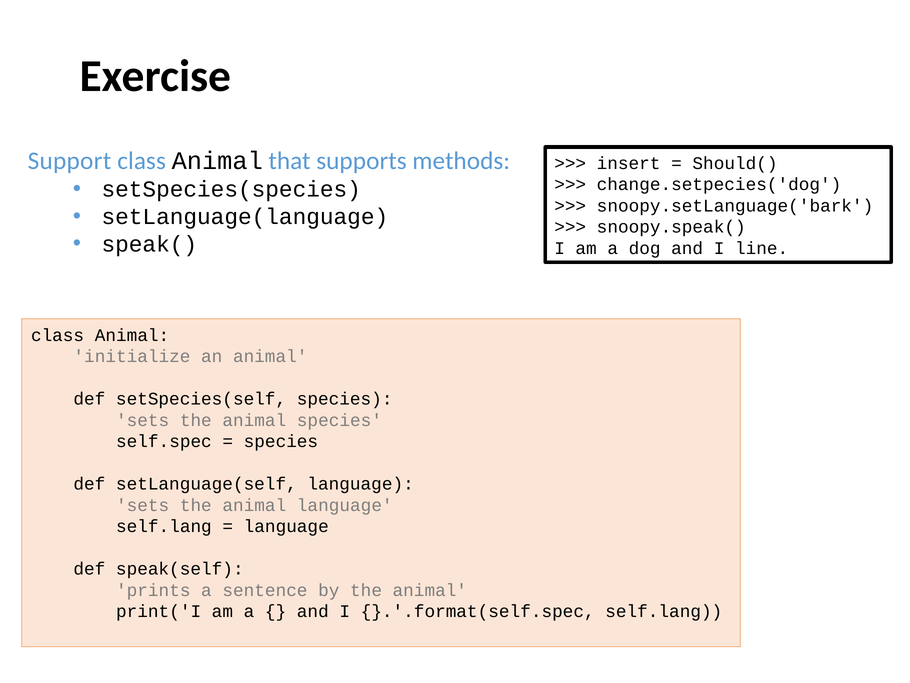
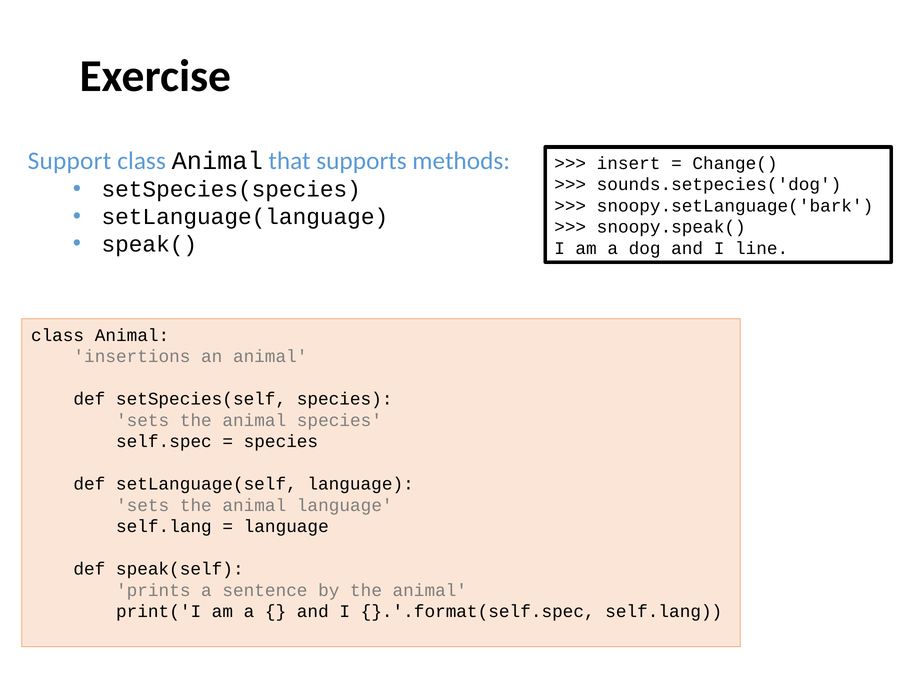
Should(: Should( -> Change( (735, 163)
change.setpecies('dog: change.setpecies('dog -> sounds.setpecies('dog (719, 184)
initialize: initialize -> insertions (132, 356)
